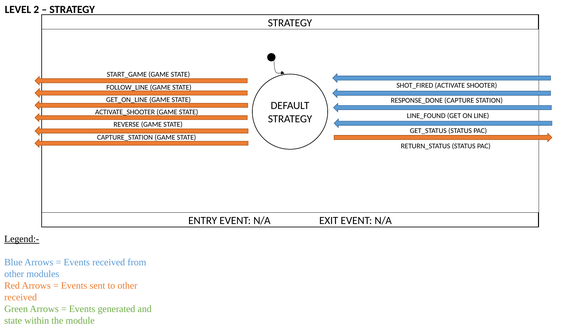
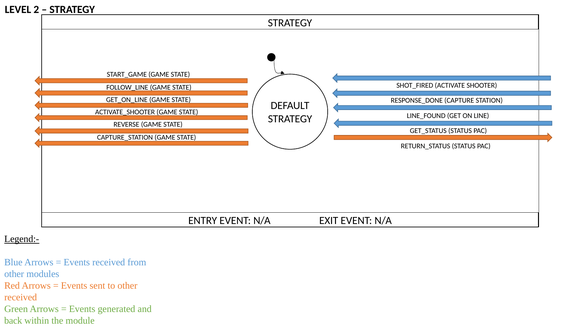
state: state -> back (13, 320)
